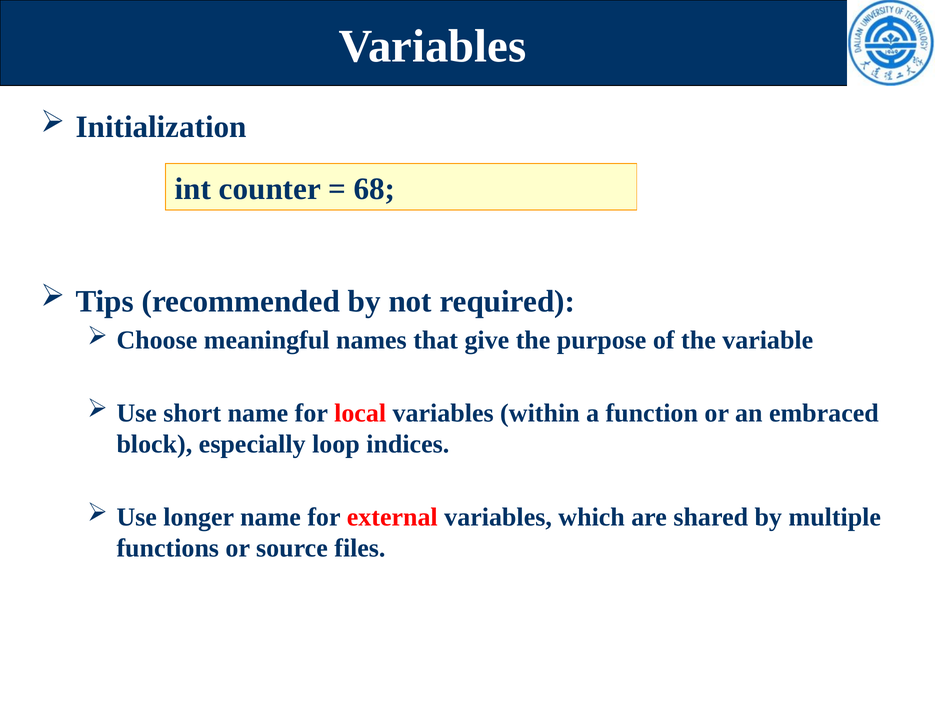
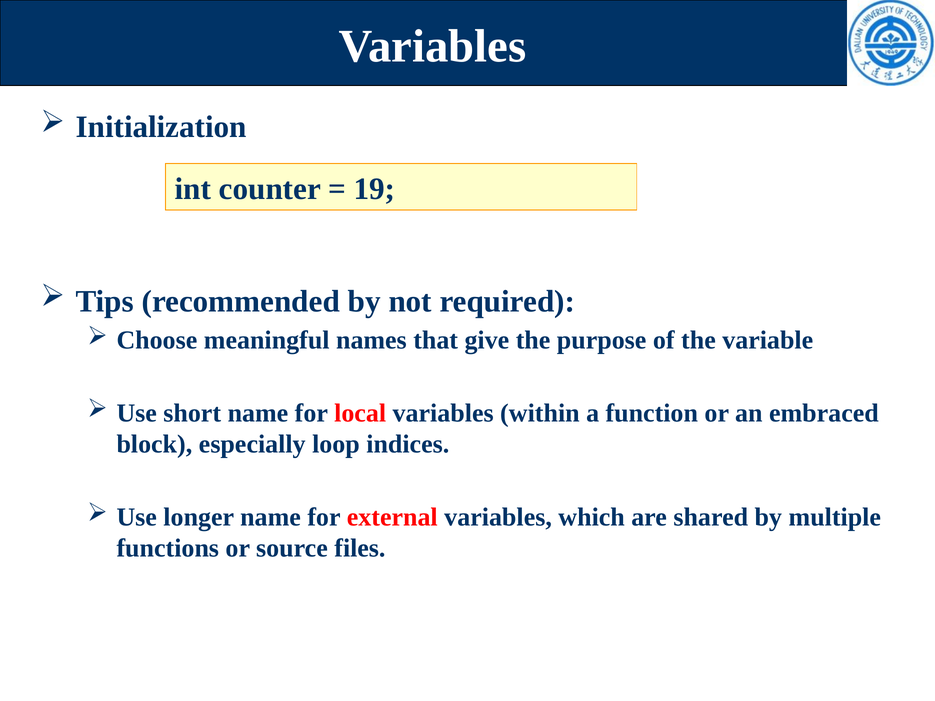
68: 68 -> 19 (374, 189)
